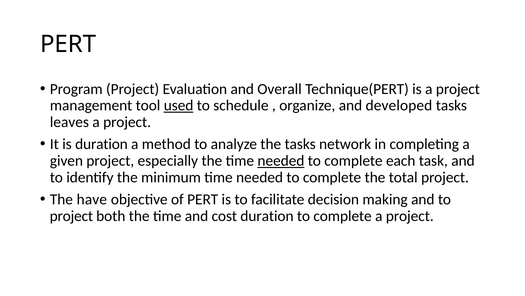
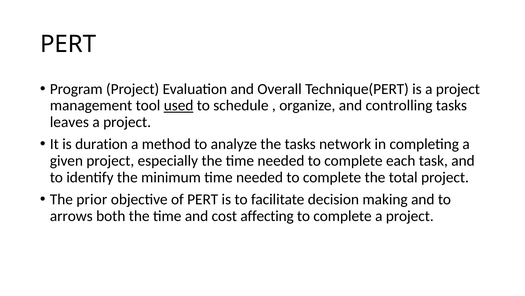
developed: developed -> controlling (399, 105)
needed underline: present -> none (281, 160)
have: have -> prior (92, 199)
project: project -> arrows (71, 215)
cost duration: duration -> affecting (267, 215)
